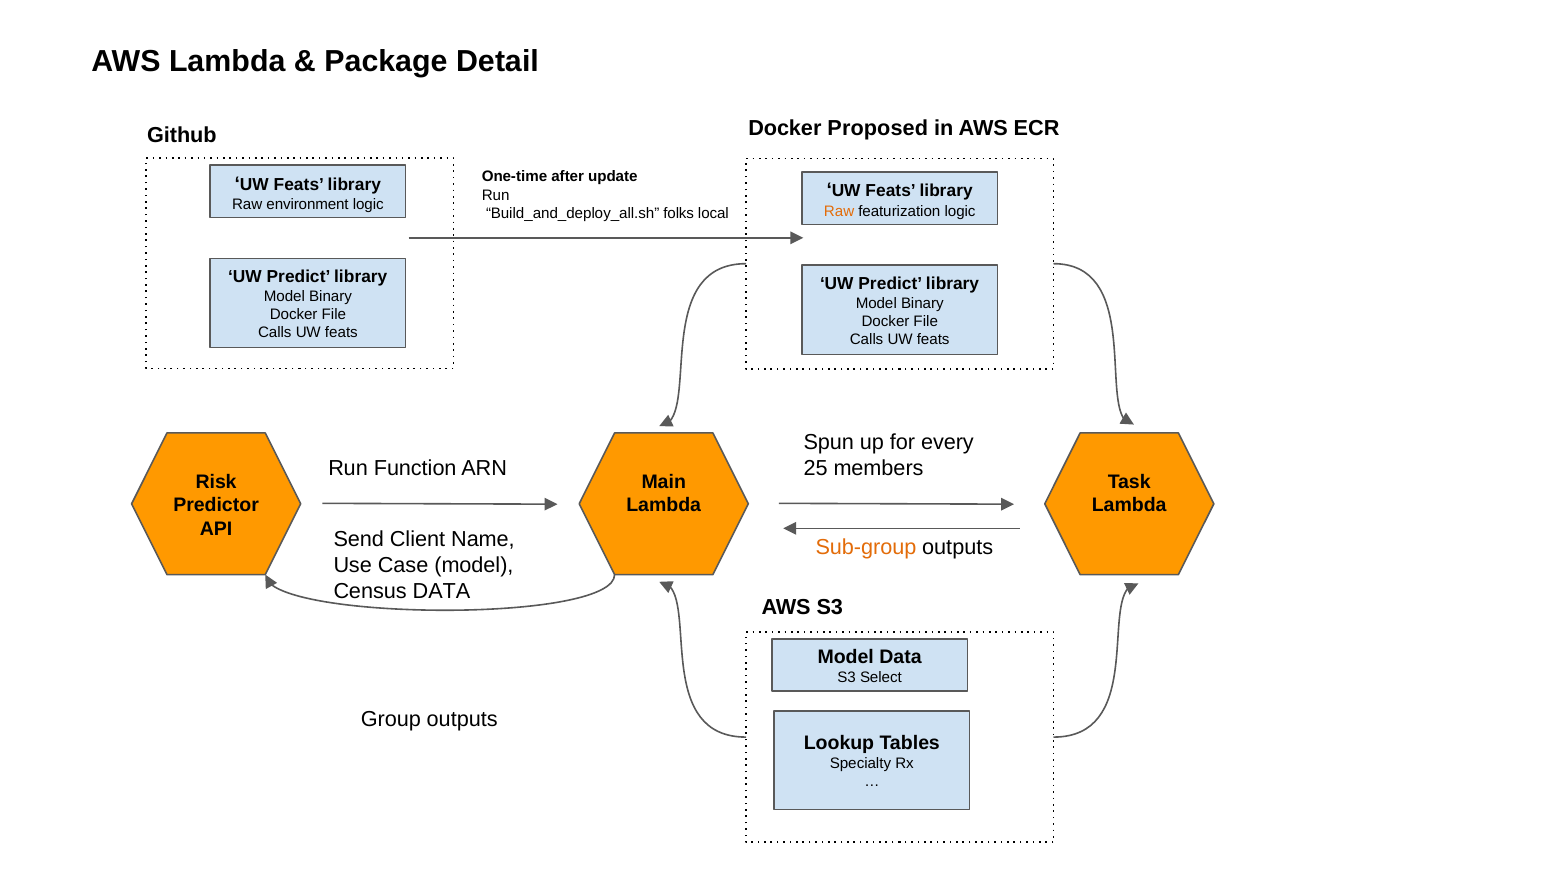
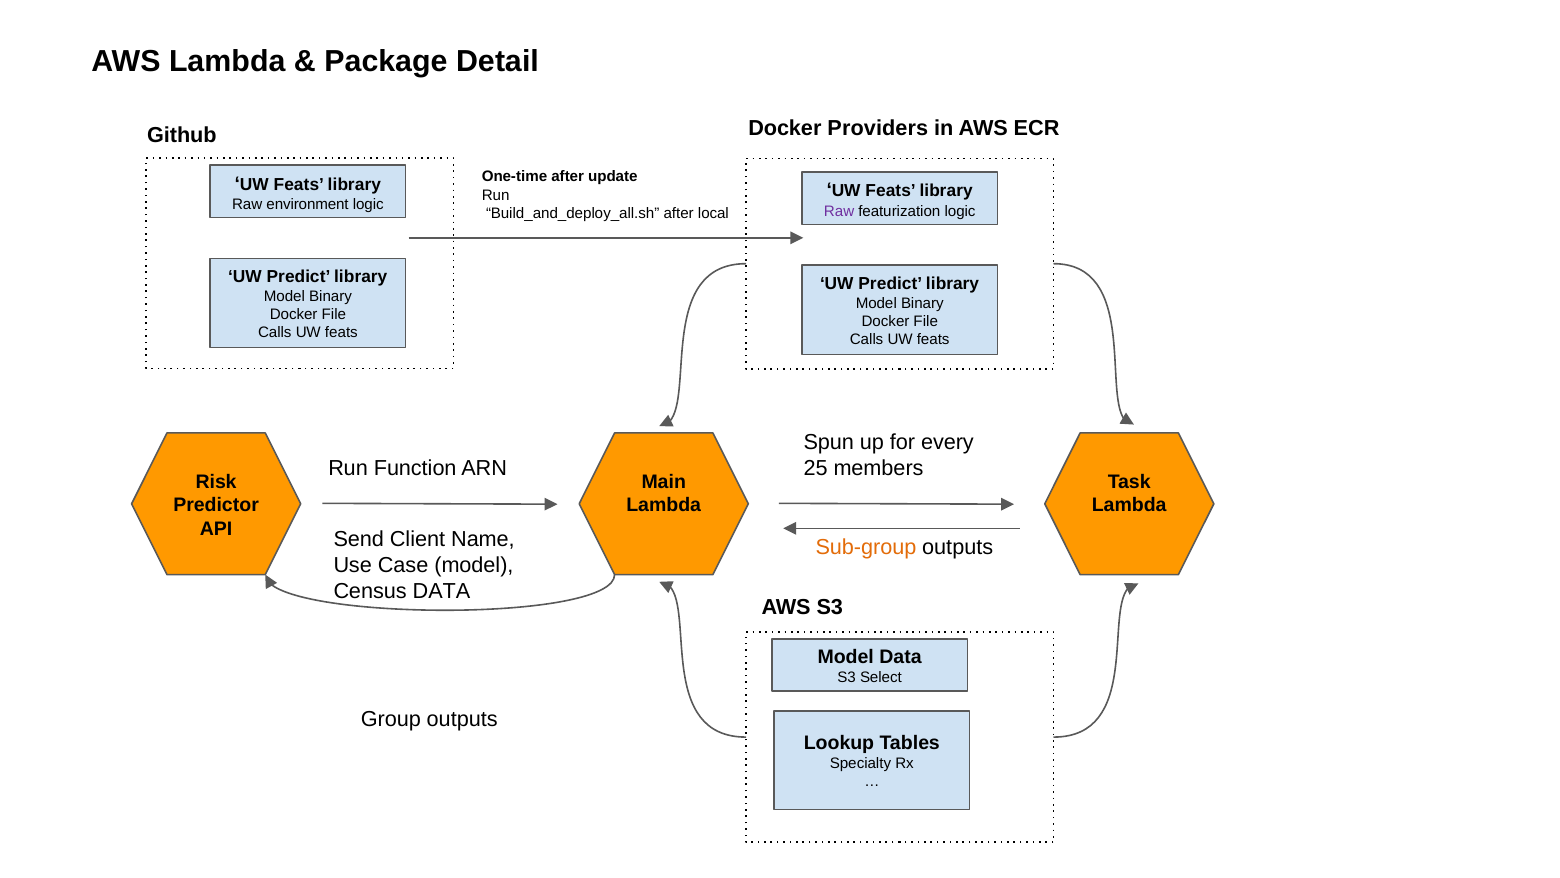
Proposed: Proposed -> Providers (878, 128)
Raw colour: orange -> purple (839, 211)
Build_and_deploy_all.sh folks: folks -> after (679, 213)
